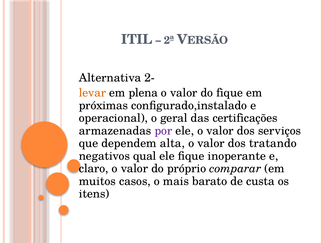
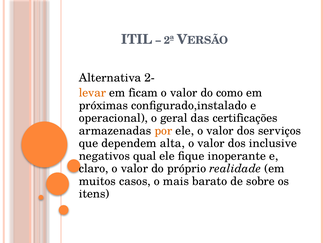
plena: plena -> ficam (143, 93)
do fique: fique -> como (230, 93)
por colour: purple -> orange (163, 130)
tratando: tratando -> inclusive (273, 143)
comparar: comparar -> realidade (235, 168)
custa: custa -> sobre (260, 181)
